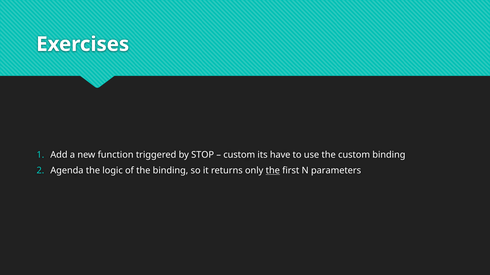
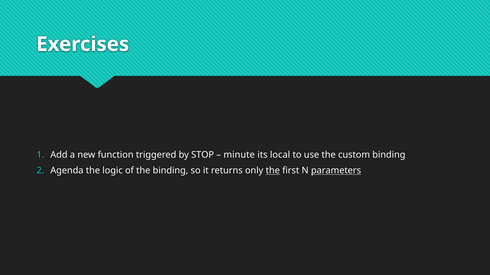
custom: custom -> minute (239, 155)
have: have -> local (280, 155)
parameters underline: none -> present (336, 171)
